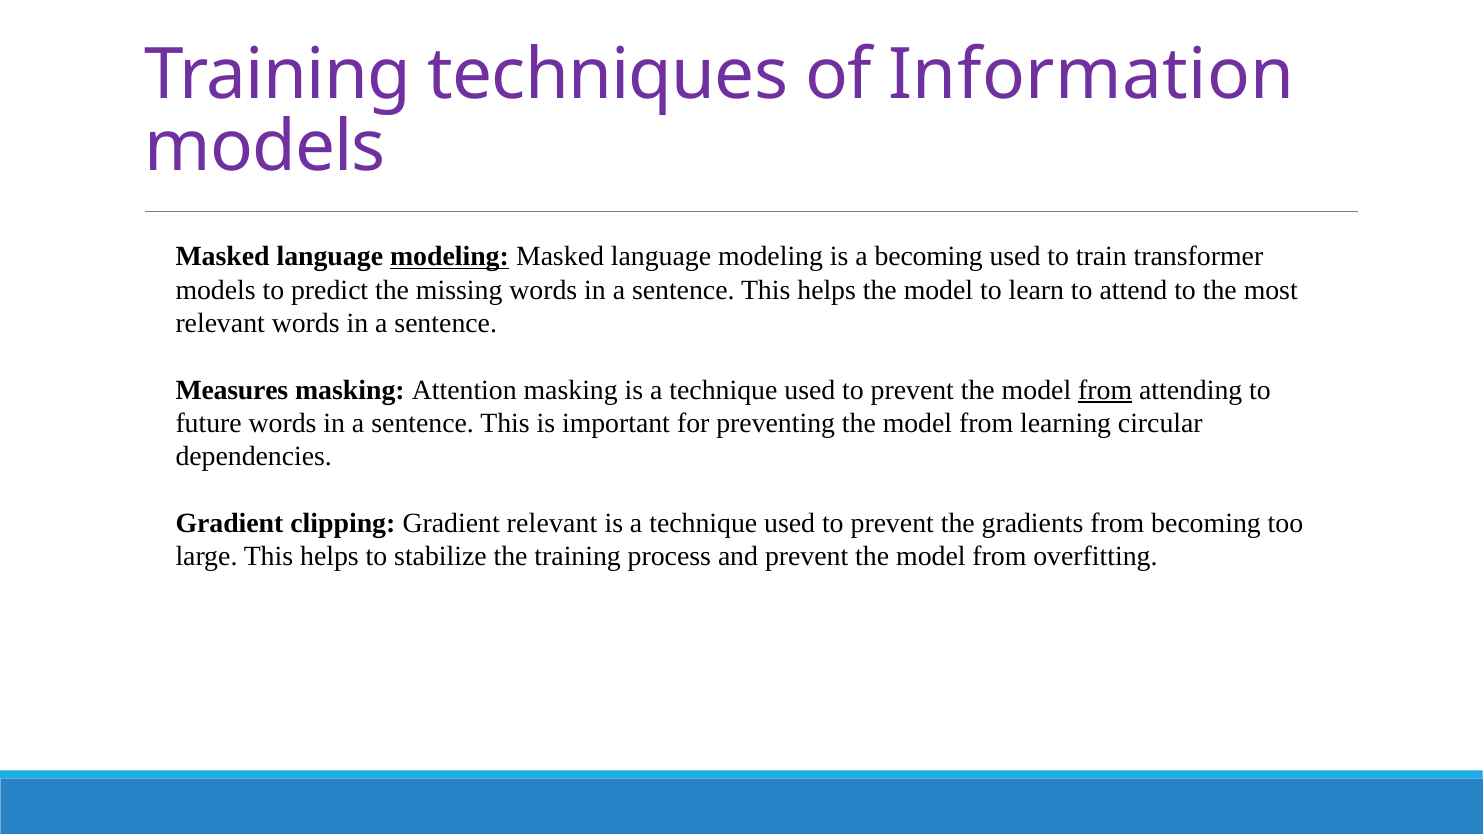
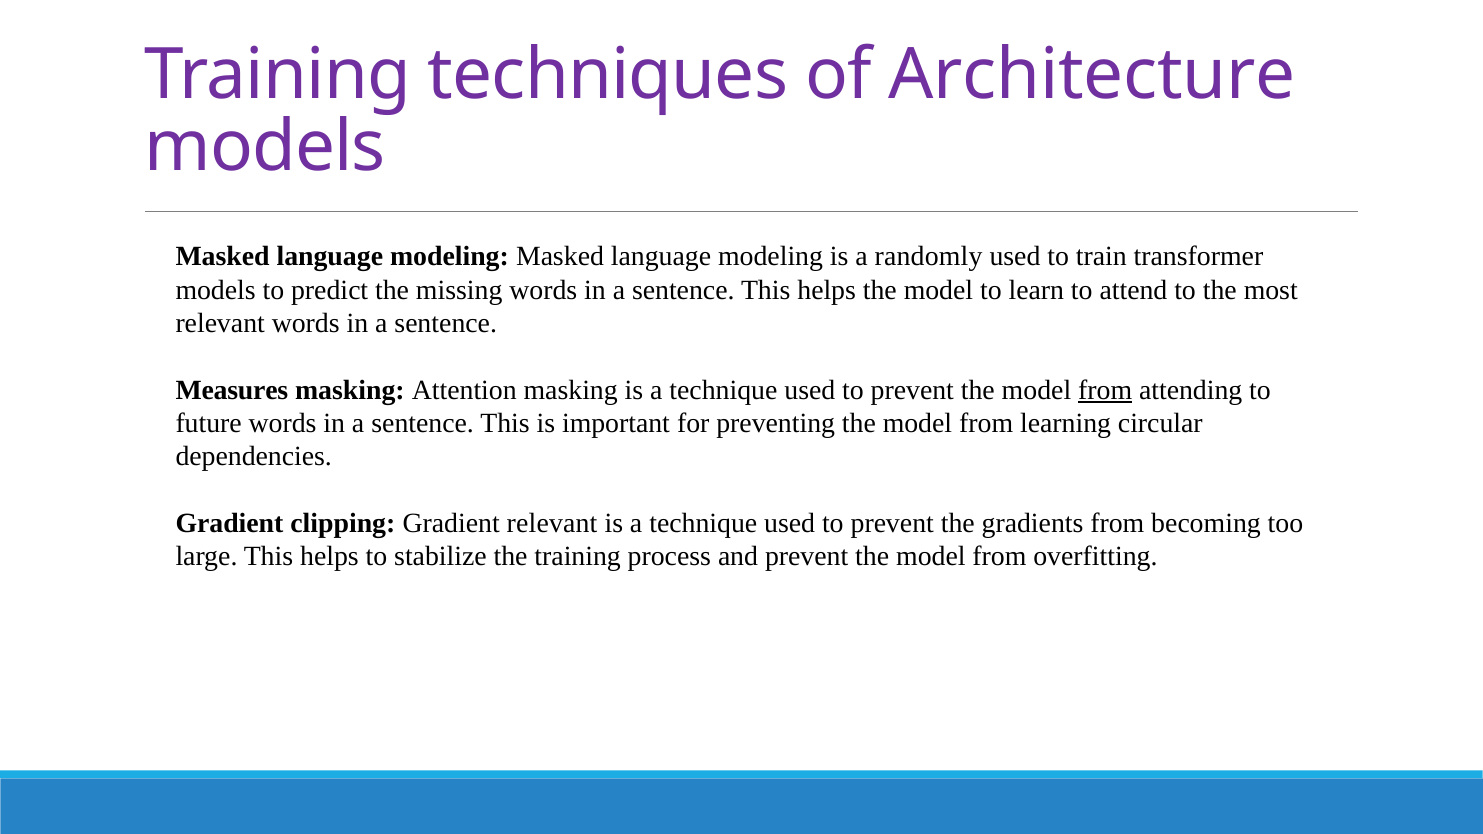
Information: Information -> Architecture (1092, 75)
modeling underline: present -> none (449, 257)
a becoming: becoming -> randomly (929, 257)
